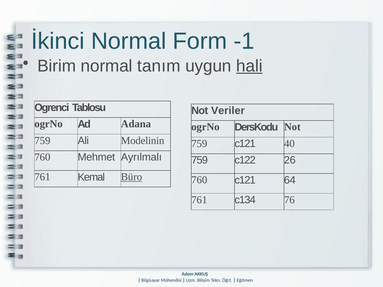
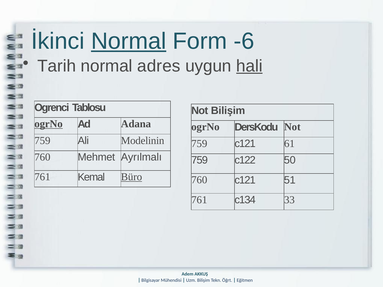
Normal underline: none -> present (129, 41)
-1: -1 -> -6 (244, 41)
Birim: Birim -> Tarih (57, 66)
tanım: tanım -> adres (159, 66)
Not Veriler: Veriler -> Bilişim (228, 111)
ogrNo underline: none -> present (49, 124)
40: 40 -> 61 (289, 144)
26: 26 -> 50 (290, 160)
64: 64 -> 51 (290, 180)
76: 76 -> 33 (289, 200)
